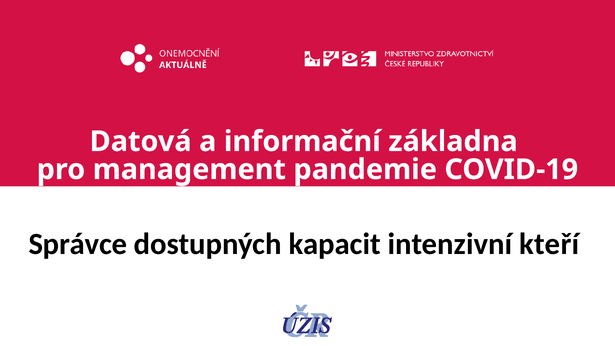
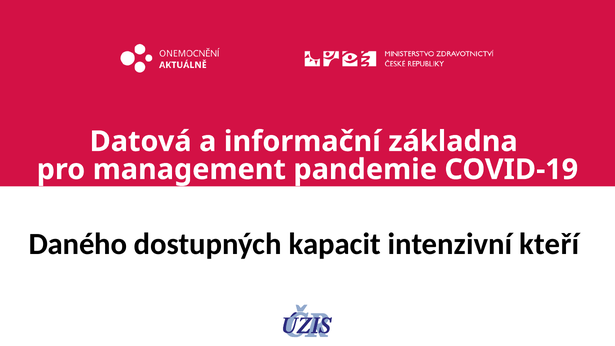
Správce: Správce -> Daného (78, 244)
